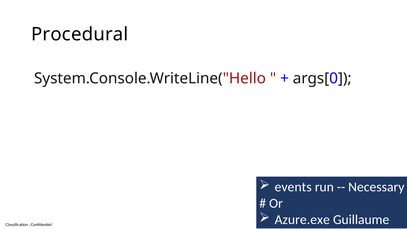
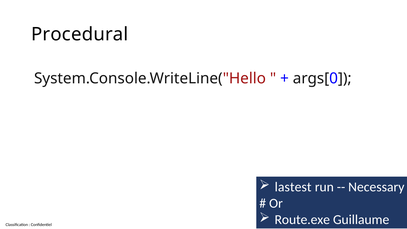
events: events -> lastest (293, 187)
Azure.exe: Azure.exe -> Route.exe (302, 220)
